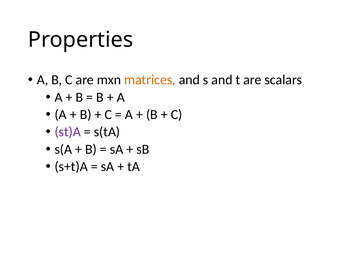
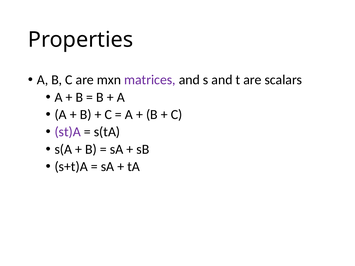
matrices colour: orange -> purple (150, 80)
